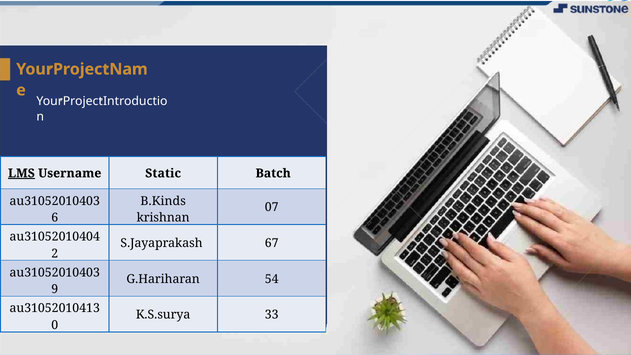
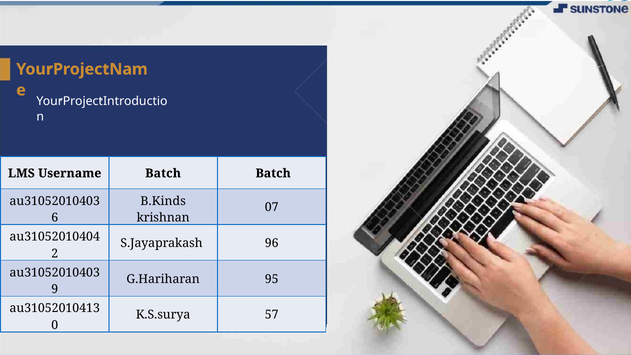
LMS underline: present -> none (21, 173)
Static: Static -> Batch (163, 173)
67: 67 -> 96 (272, 243)
54: 54 -> 95 (272, 279)
33: 33 -> 57 (272, 315)
